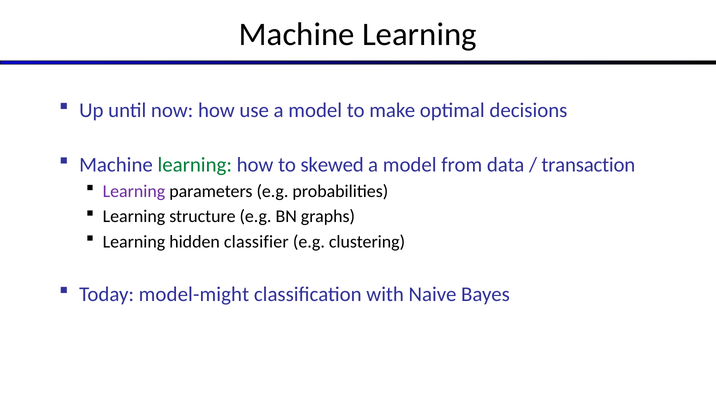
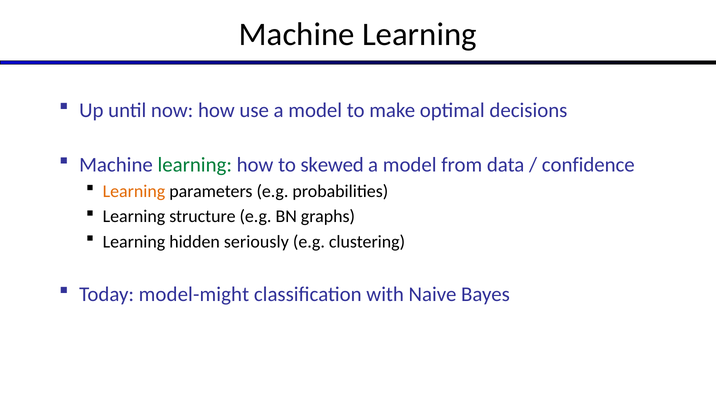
transaction: transaction -> confidence (588, 165)
Learning colour: purple -> orange (134, 191)
classifier: classifier -> seriously (256, 241)
